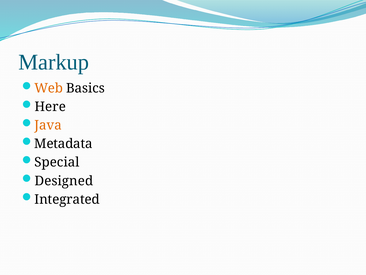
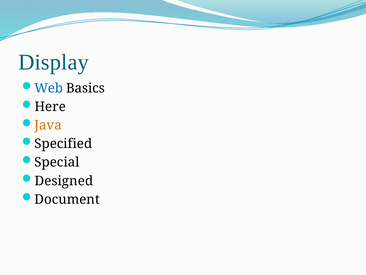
Markup: Markup -> Display (54, 62)
Web colour: orange -> blue (49, 88)
Metadata: Metadata -> Specified (63, 144)
Integrated: Integrated -> Document (67, 199)
